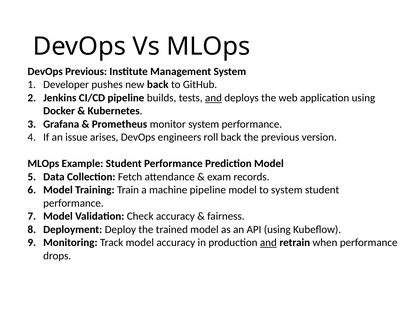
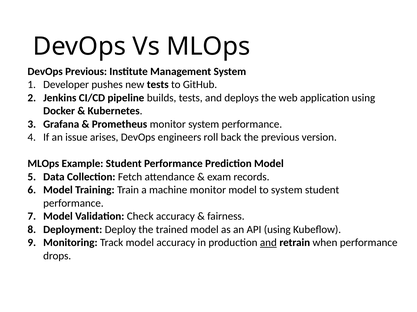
new back: back -> tests (158, 85)
and underline: present -> none (213, 98)
machine pipeline: pipeline -> monitor (208, 190)
